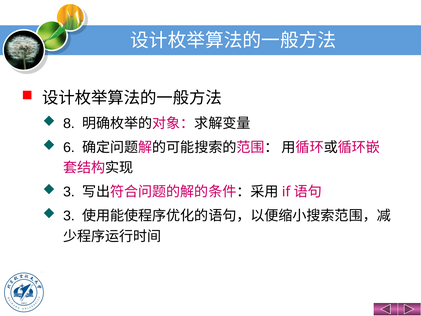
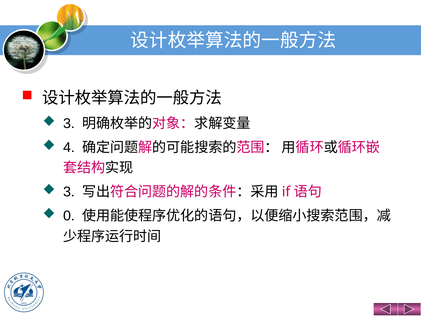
8: 8 -> 3 (69, 123)
6: 6 -> 4 (69, 147)
3: 3 -> 0 (69, 216)
